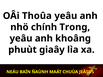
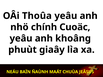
Trong: Trong -> Cuoäc (75, 27)
